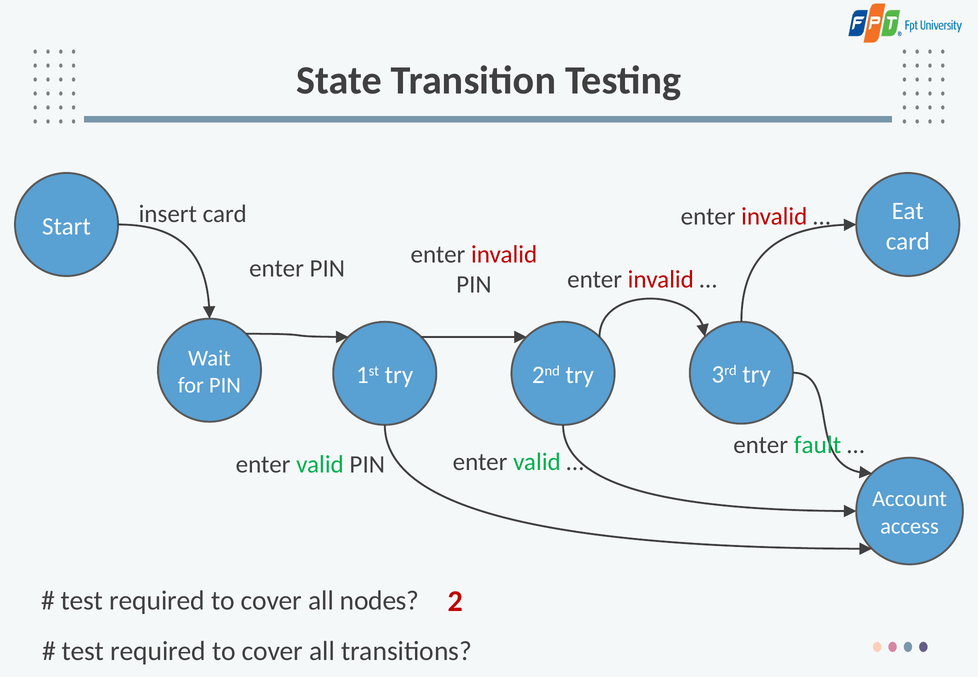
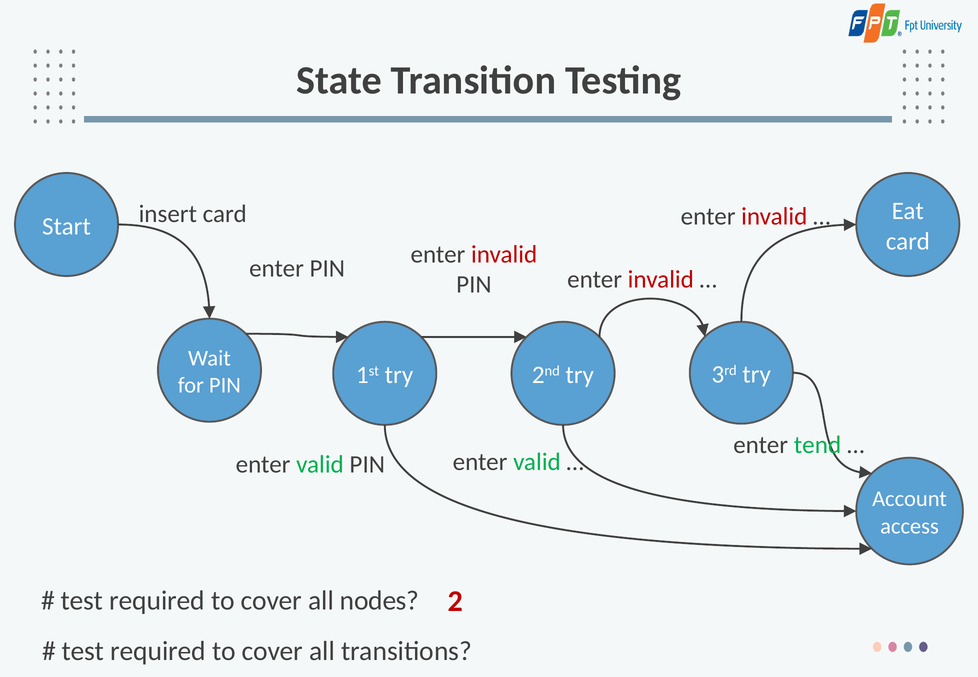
fault: fault -> tend (818, 445)
